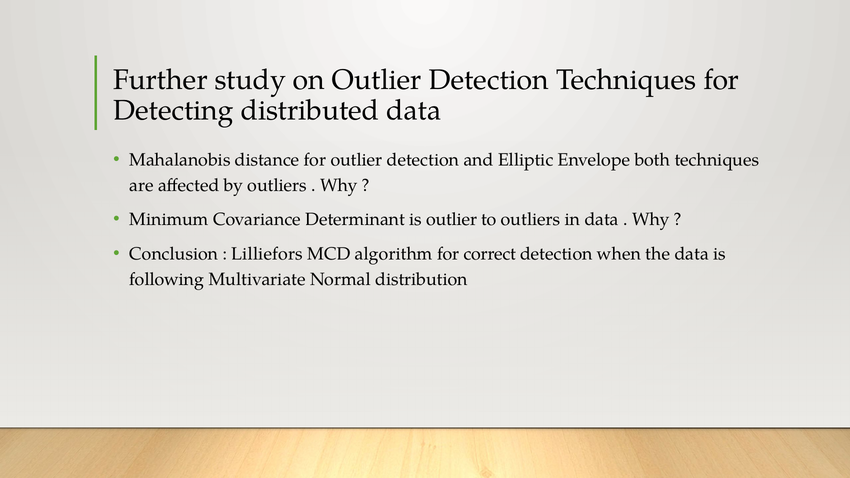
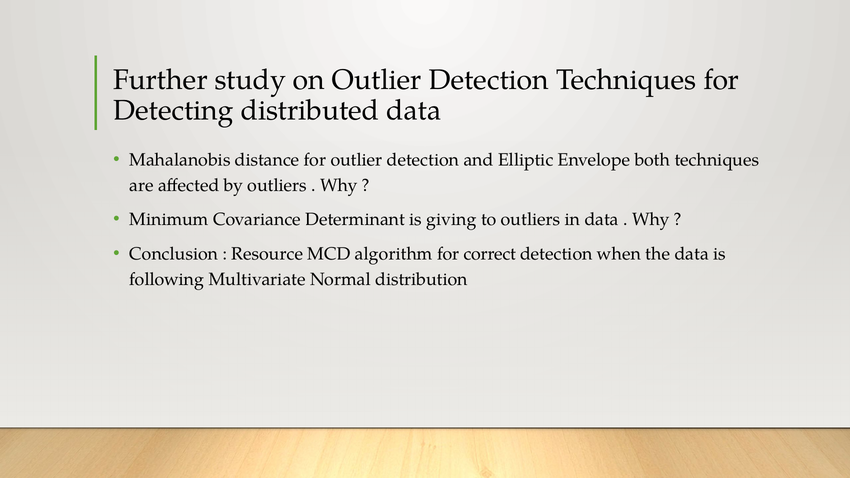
is outlier: outlier -> giving (452, 220)
Lilliefors: Lilliefors -> Resource (267, 254)
